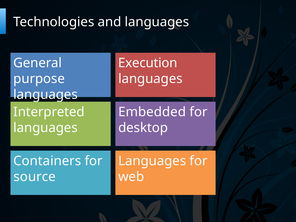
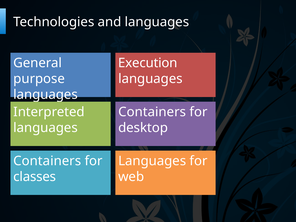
Embedded: Embedded -> Containers (152, 112)
source: source -> classes (35, 177)
